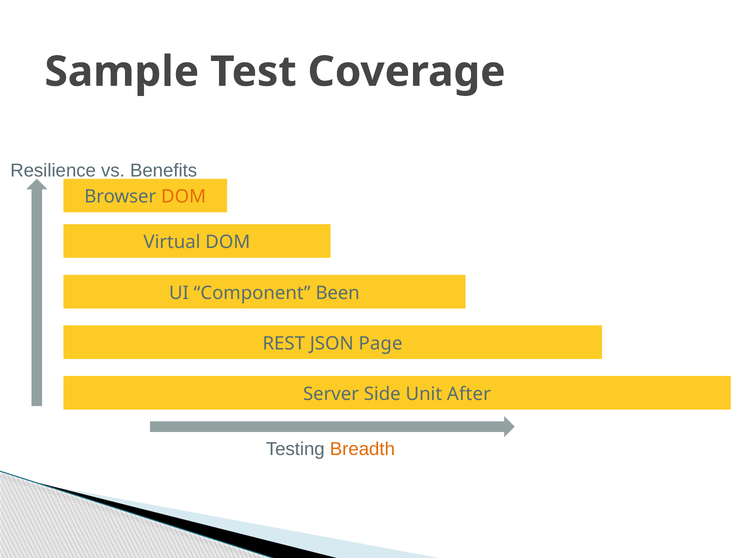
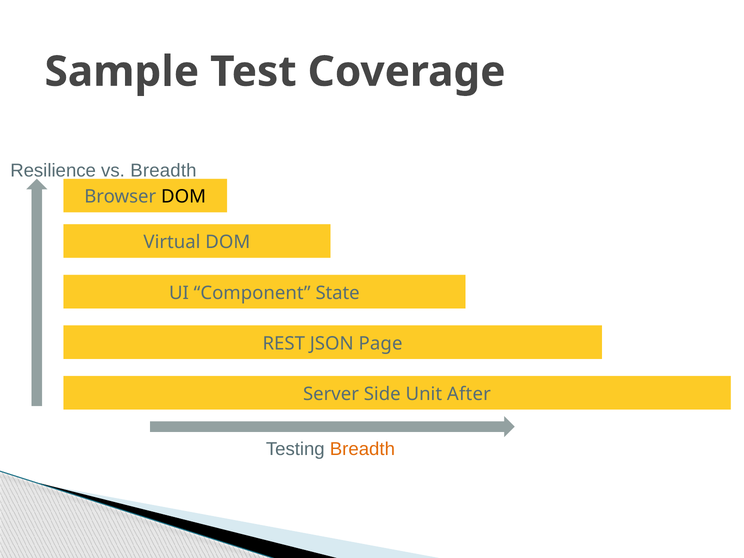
vs Benefits: Benefits -> Breadth (163, 171)
DOM colour: orange -> black (184, 197)
Been: Been -> State (338, 293)
